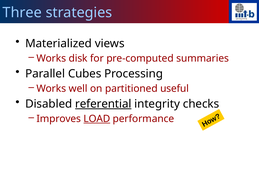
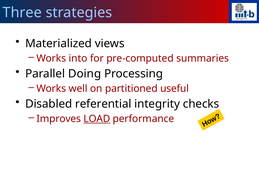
disk: disk -> into (78, 58)
Cubes: Cubes -> Doing (85, 74)
referential underline: present -> none (103, 104)
